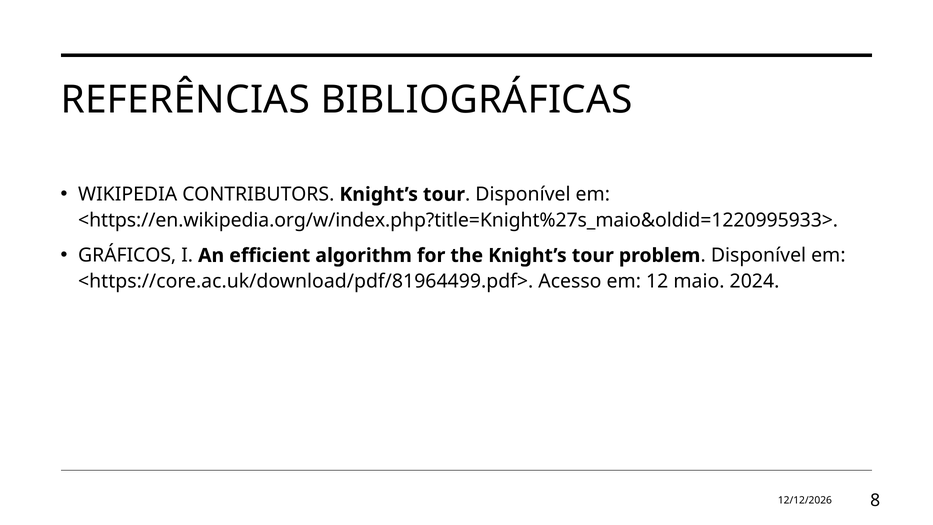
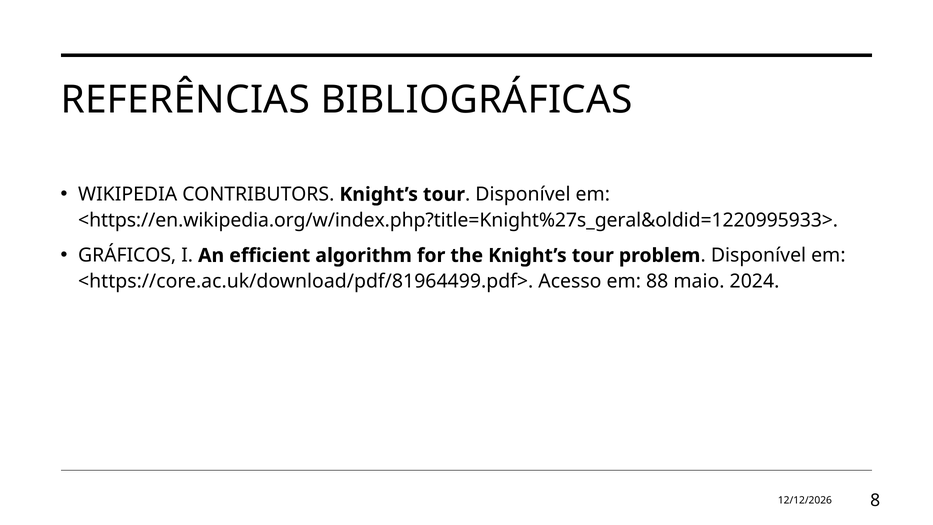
<https://en.wikipedia.org/w/index.php?title=Knight%27s_maio&oldid=1220995933>: <https://en.wikipedia.org/w/index.php?title=Knight%27s_maio&oldid=1220995933> -> <https://en.wikipedia.org/w/index.php?title=Knight%27s_geral&oldid=1220995933> (458, 220)
12: 12 -> 88 (657, 281)
